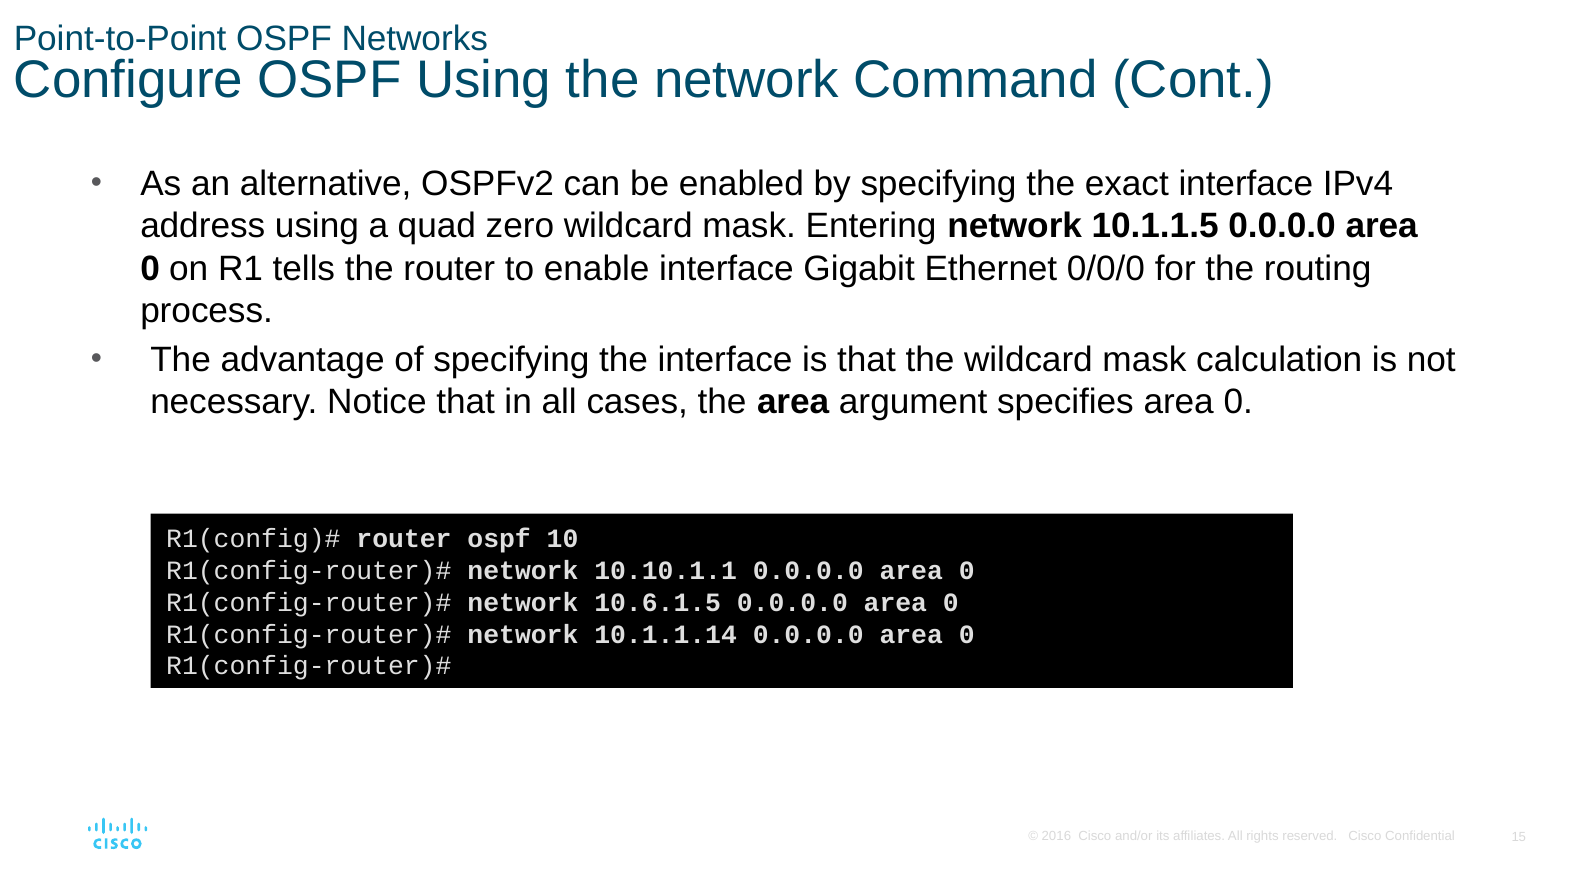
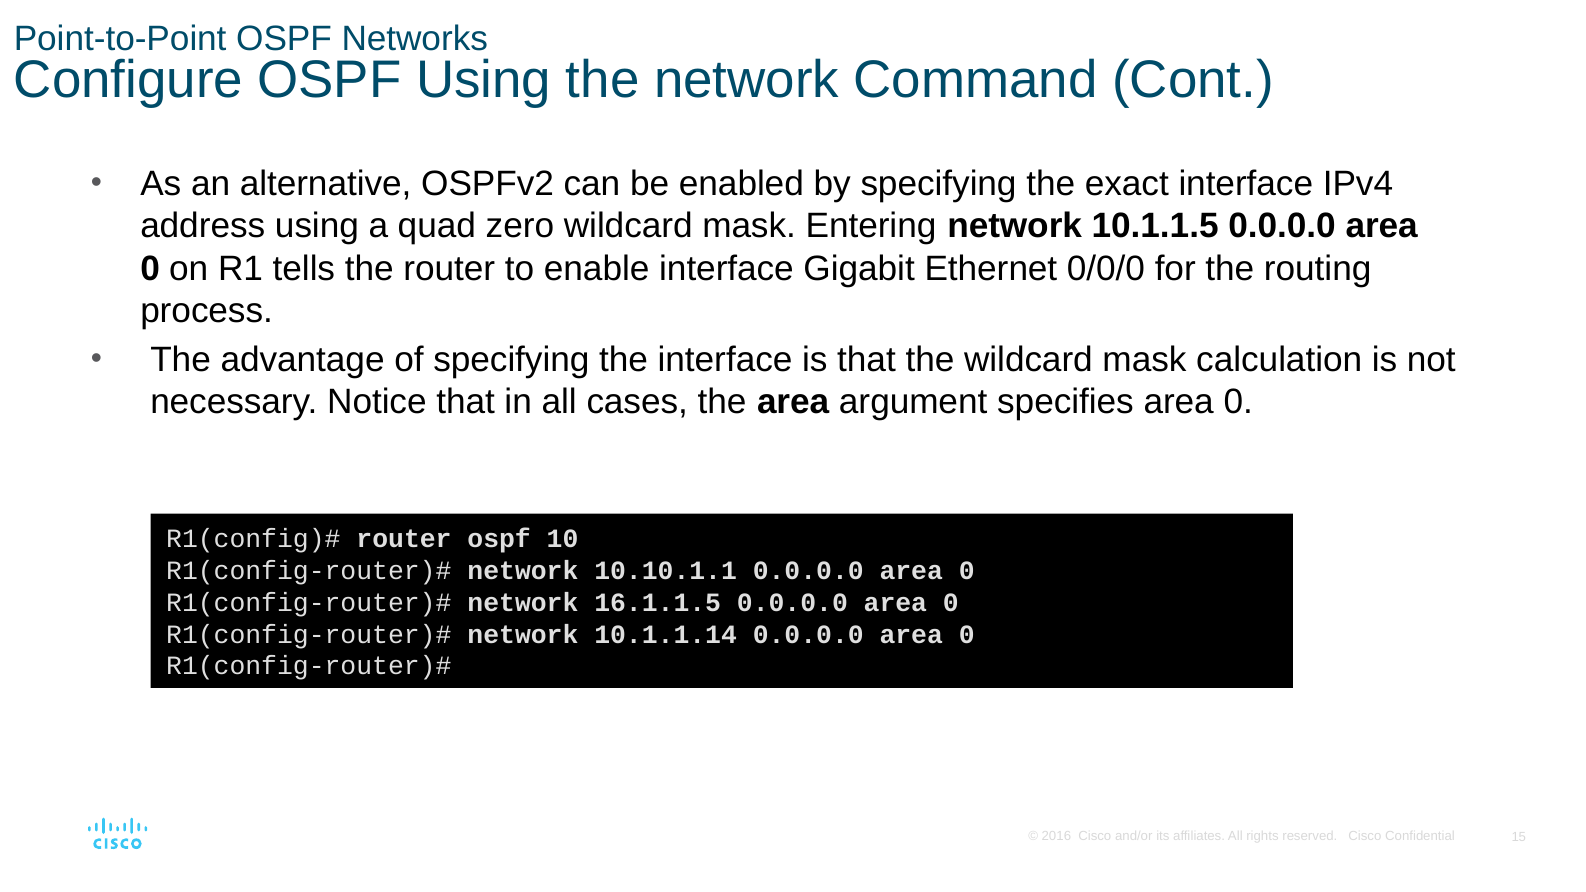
10.6.1.5: 10.6.1.5 -> 16.1.1.5 (658, 603)
